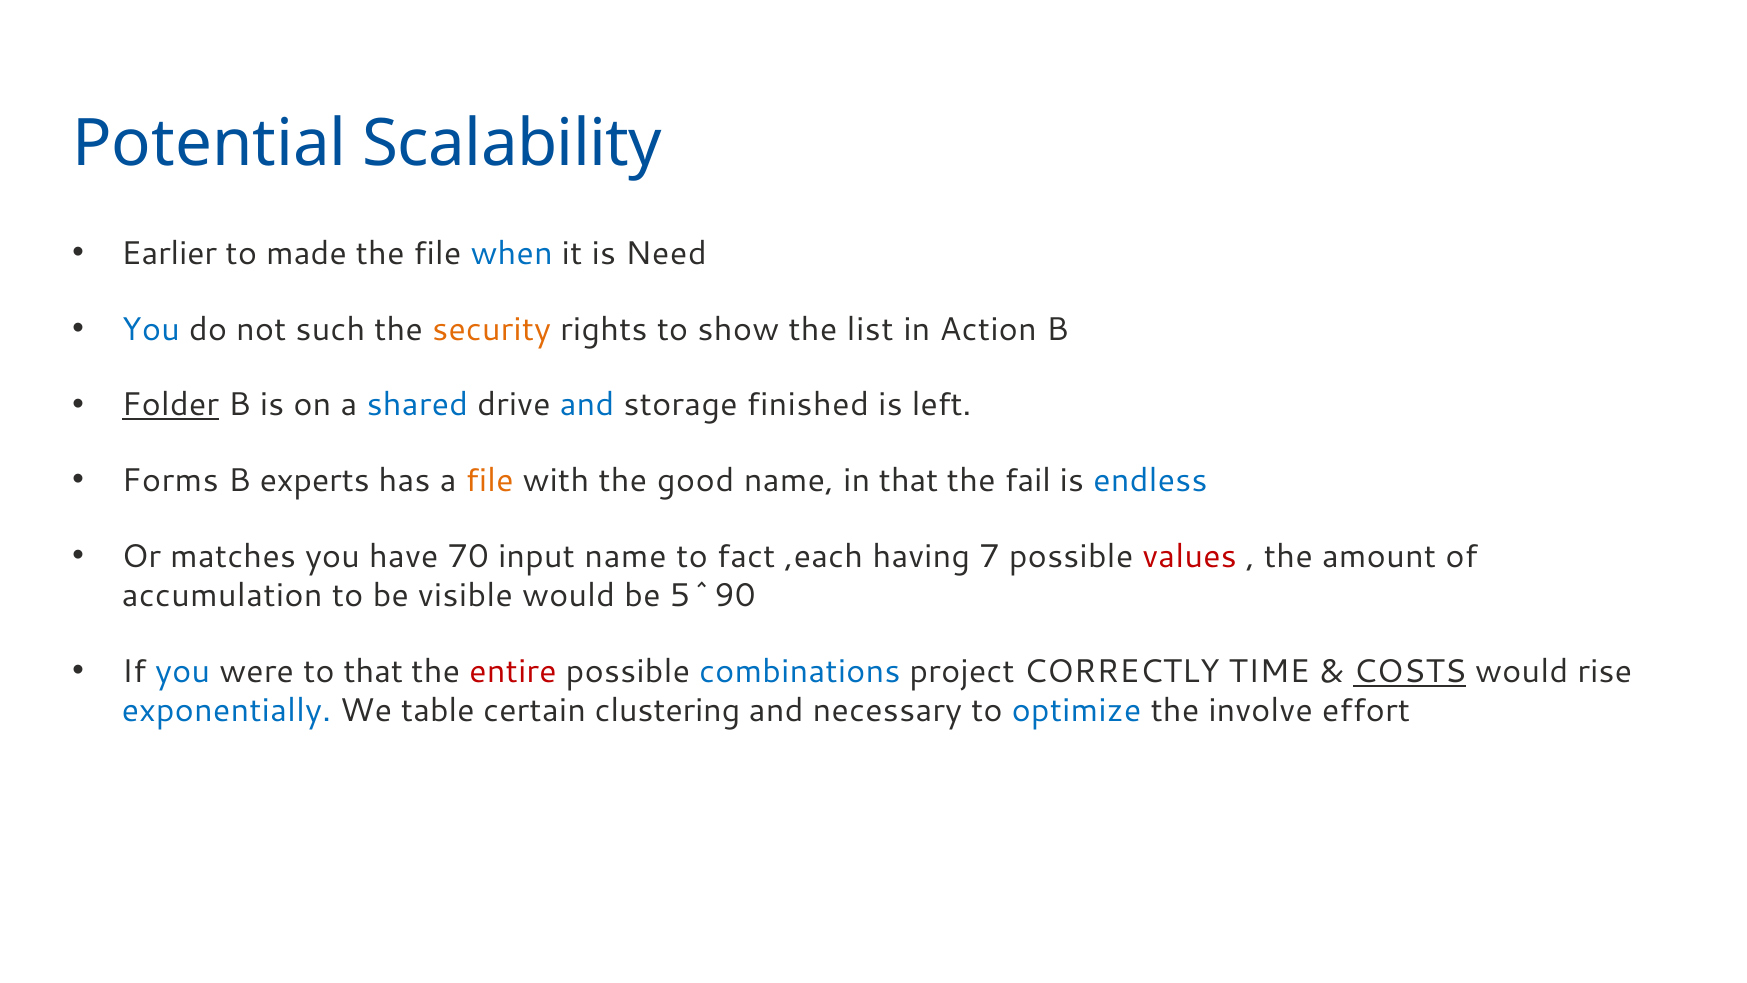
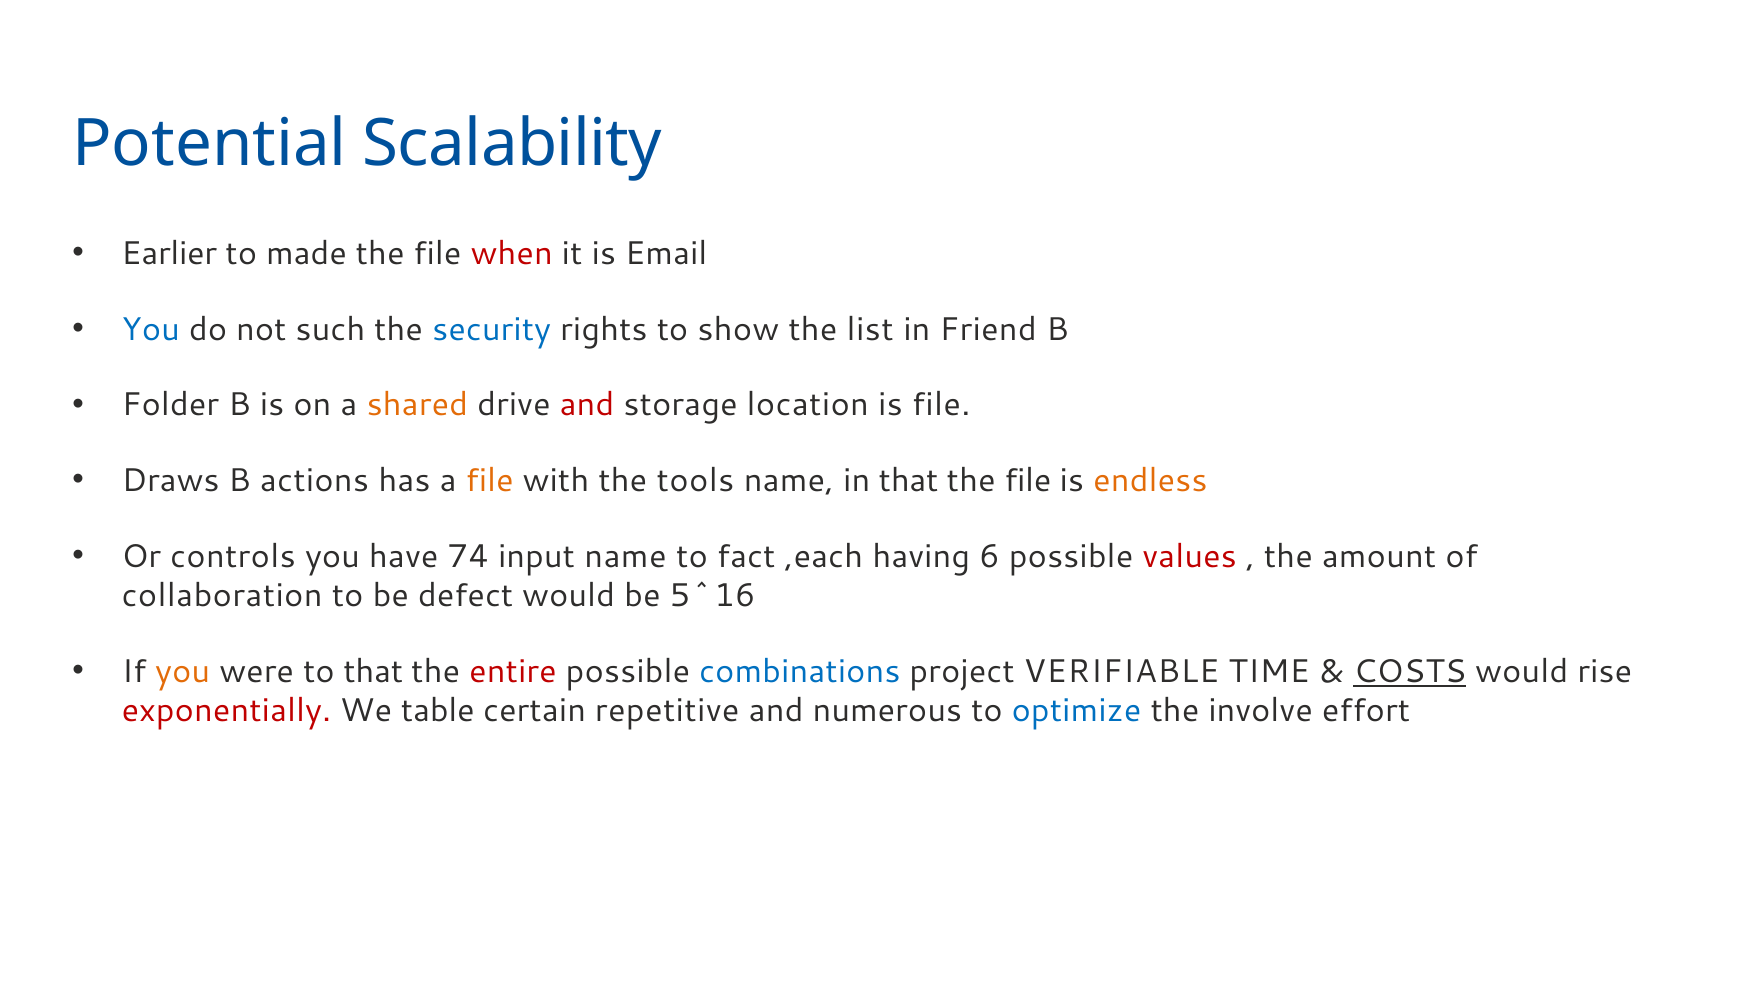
when colour: blue -> red (512, 254)
Need: Need -> Email (666, 254)
security colour: orange -> blue (492, 329)
Action: Action -> Friend (988, 329)
Folder underline: present -> none (170, 405)
shared colour: blue -> orange (417, 405)
and colour: blue -> red (587, 405)
finished: finished -> location (808, 405)
is left: left -> file (941, 405)
Forms: Forms -> Draws (171, 481)
experts: experts -> actions (315, 481)
good: good -> tools (696, 481)
fail: fail -> file (1028, 481)
endless colour: blue -> orange (1150, 481)
matches: matches -> controls (233, 556)
70: 70 -> 74 (468, 556)
7: 7 -> 6 (990, 556)
accumulation: accumulation -> collaboration (222, 596)
visible: visible -> defect (466, 596)
5^90: 5^90 -> 5^16 (713, 596)
you colour: blue -> orange (183, 671)
CORRECTLY: CORRECTLY -> VERIFIABLE (1122, 671)
exponentially colour: blue -> red (226, 711)
clustering: clustering -> repetitive (667, 711)
necessary: necessary -> numerous (887, 711)
